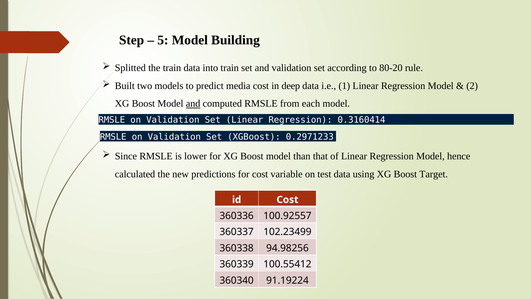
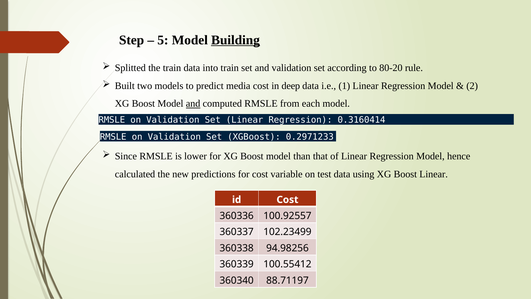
Building underline: none -> present (236, 40)
Boost Target: Target -> Linear (434, 174)
91.19224: 91.19224 -> 88.71197 (287, 280)
